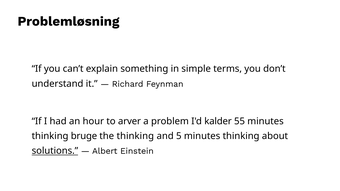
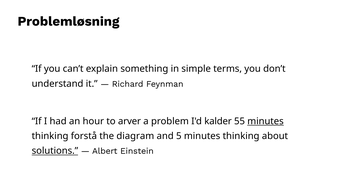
minutes underline: none -> present (266, 121)
bruge: bruge -> forstå (84, 136)
the thinking: thinking -> diagram (135, 136)
